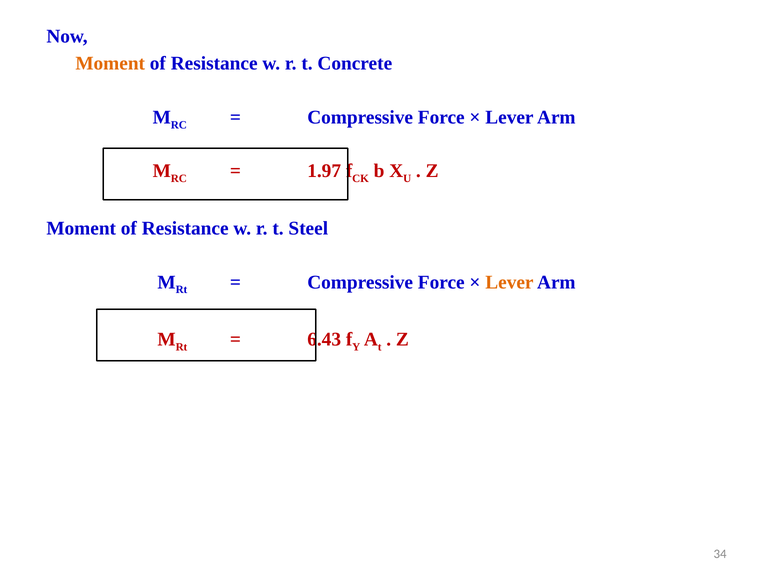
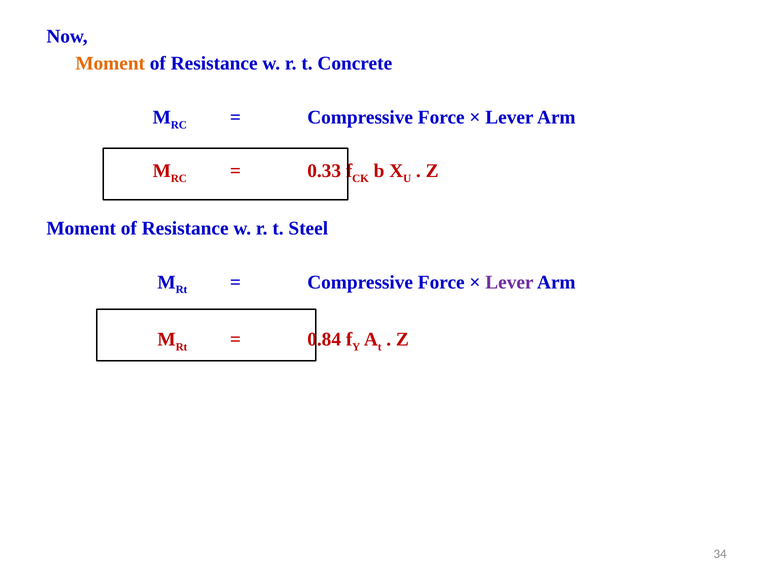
1.97: 1.97 -> 0.33 (324, 171)
Lever colour: orange -> purple (509, 282)
6.43: 6.43 -> 0.84 (324, 339)
